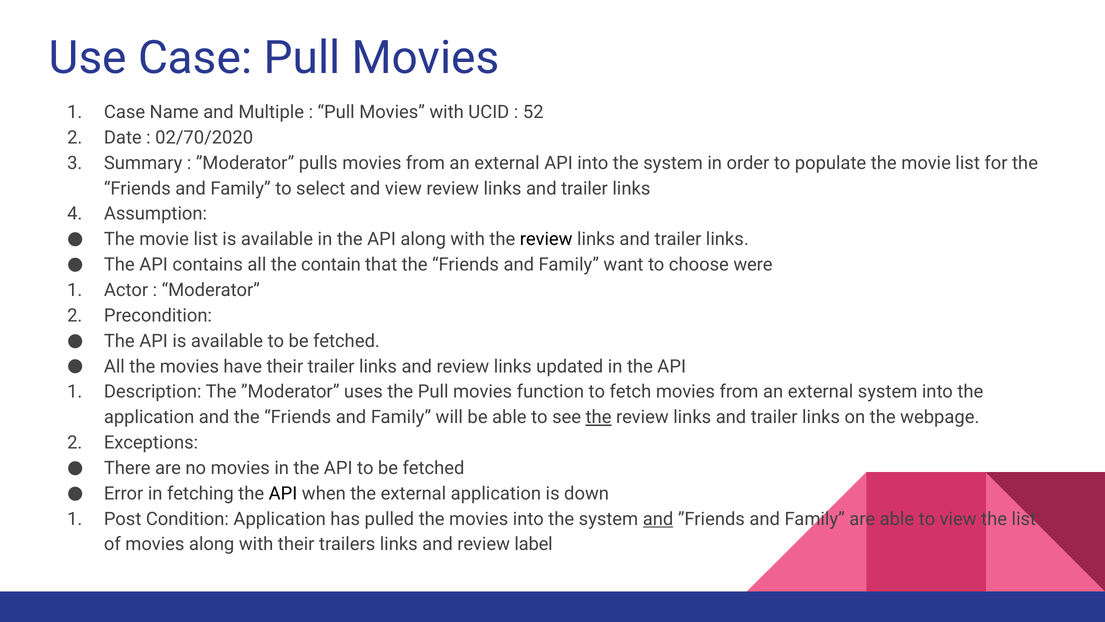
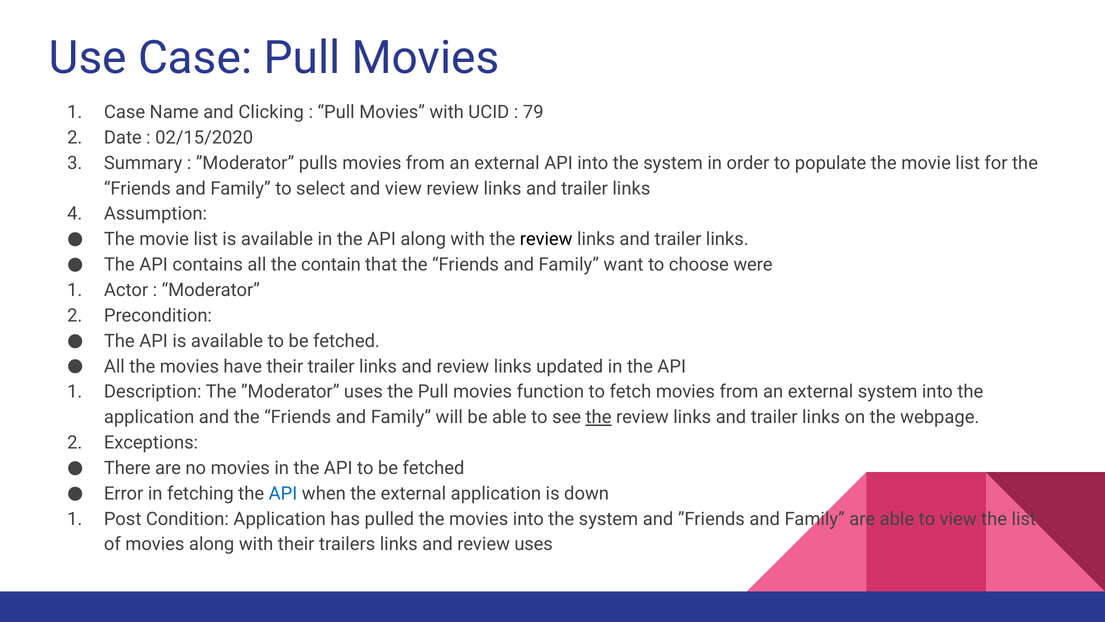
Multiple: Multiple -> Clicking (271, 112)
52: 52 -> 79 (533, 112)
02/70/2020: 02/70/2020 -> 02/15/2020 (204, 138)
API colour: black -> blue (283, 493)
and underline: present -> none (658, 519)
review label: label -> uses (534, 544)
